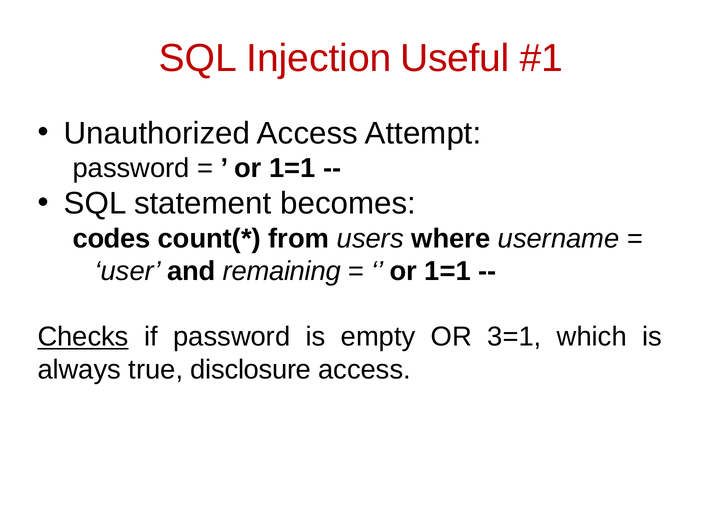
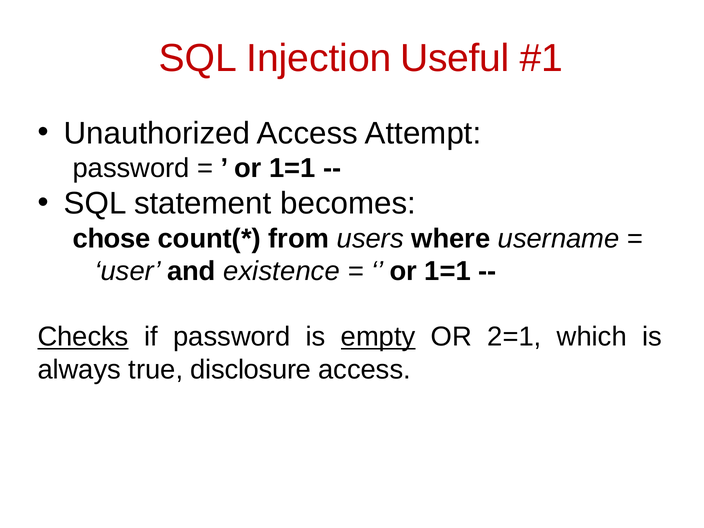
codes: codes -> chose (112, 239)
remaining: remaining -> existence (282, 271)
empty underline: none -> present (378, 337)
3=1: 3=1 -> 2=1 (514, 337)
